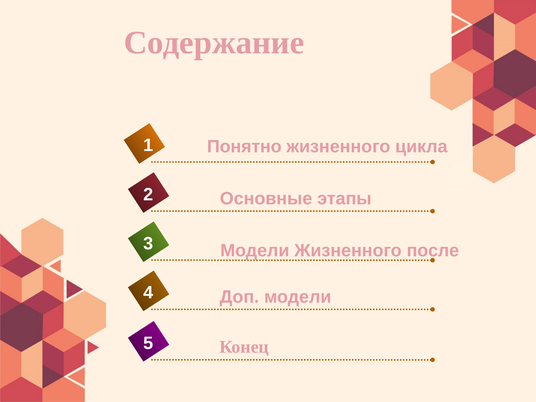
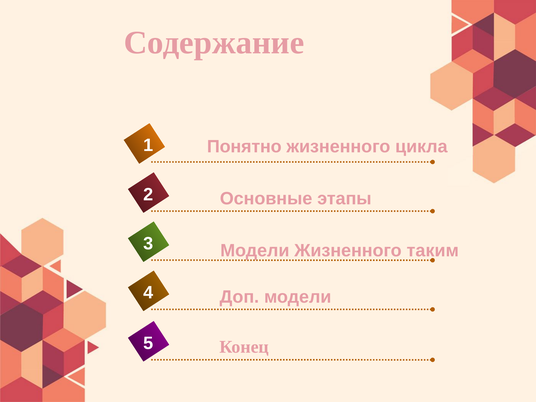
после: после -> таким (433, 251)
